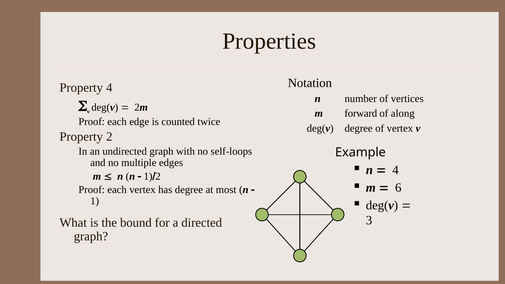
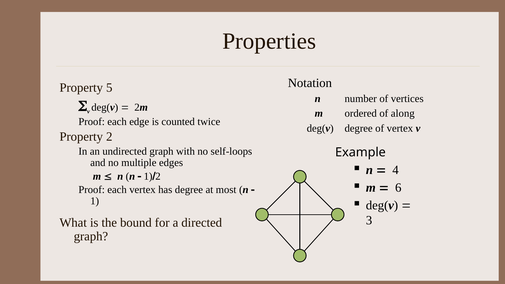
Property 4: 4 -> 5 (109, 88)
forward: forward -> ordered (361, 114)
